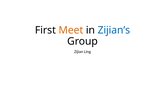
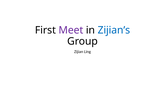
Meet colour: orange -> purple (71, 30)
